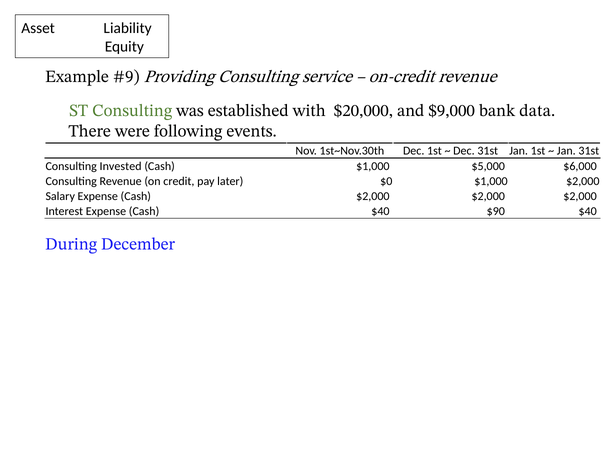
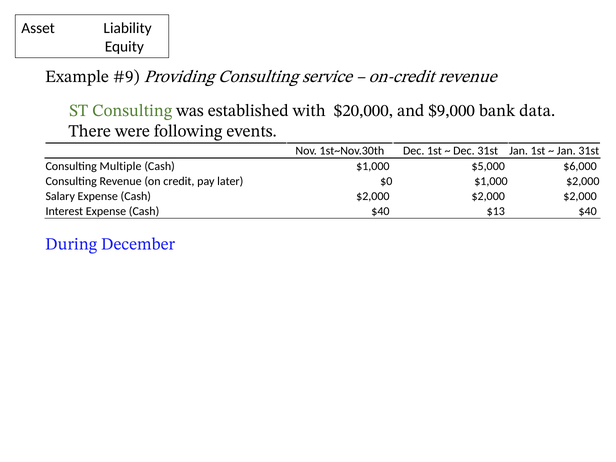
Invested: Invested -> Multiple (121, 166)
$90: $90 -> $13 (496, 211)
